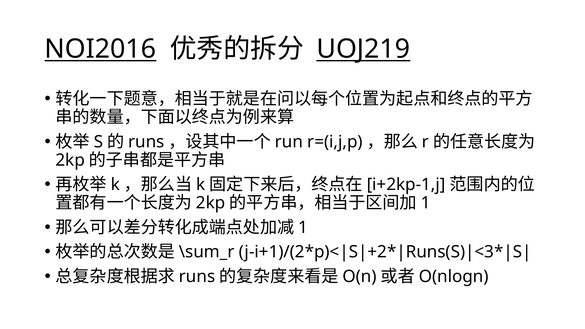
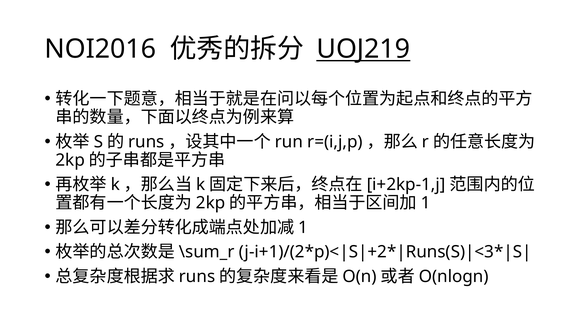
NOI2016 underline: present -> none (100, 49)
